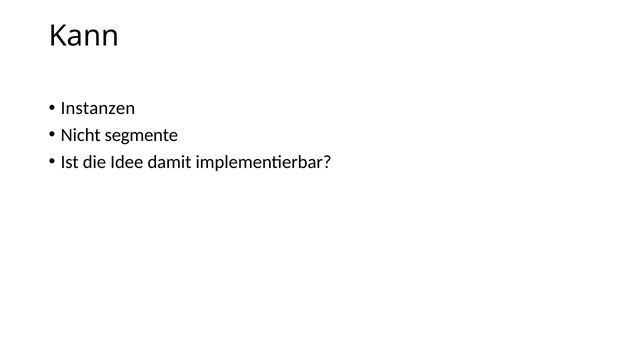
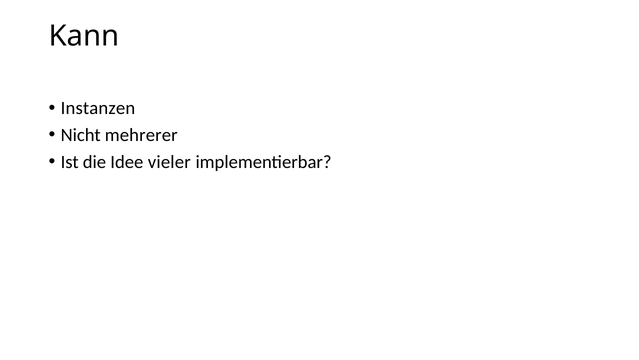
segmente: segmente -> mehrerer (141, 135)
damit: damit -> vieler (169, 162)
